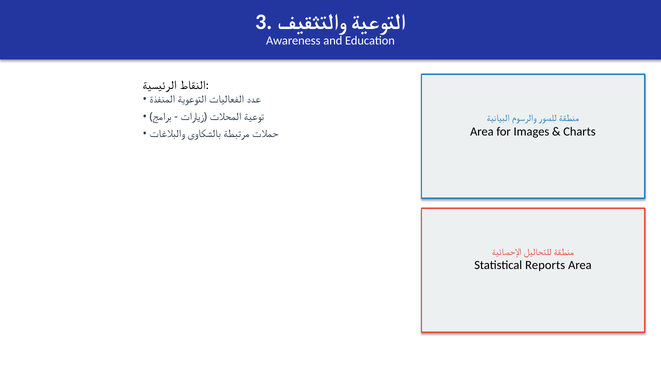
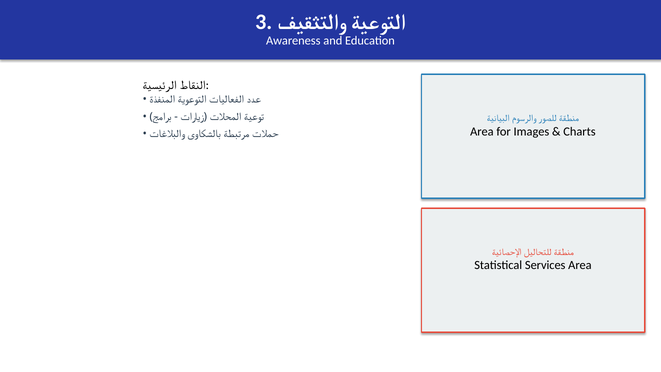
Reports: Reports -> Services (545, 265)
